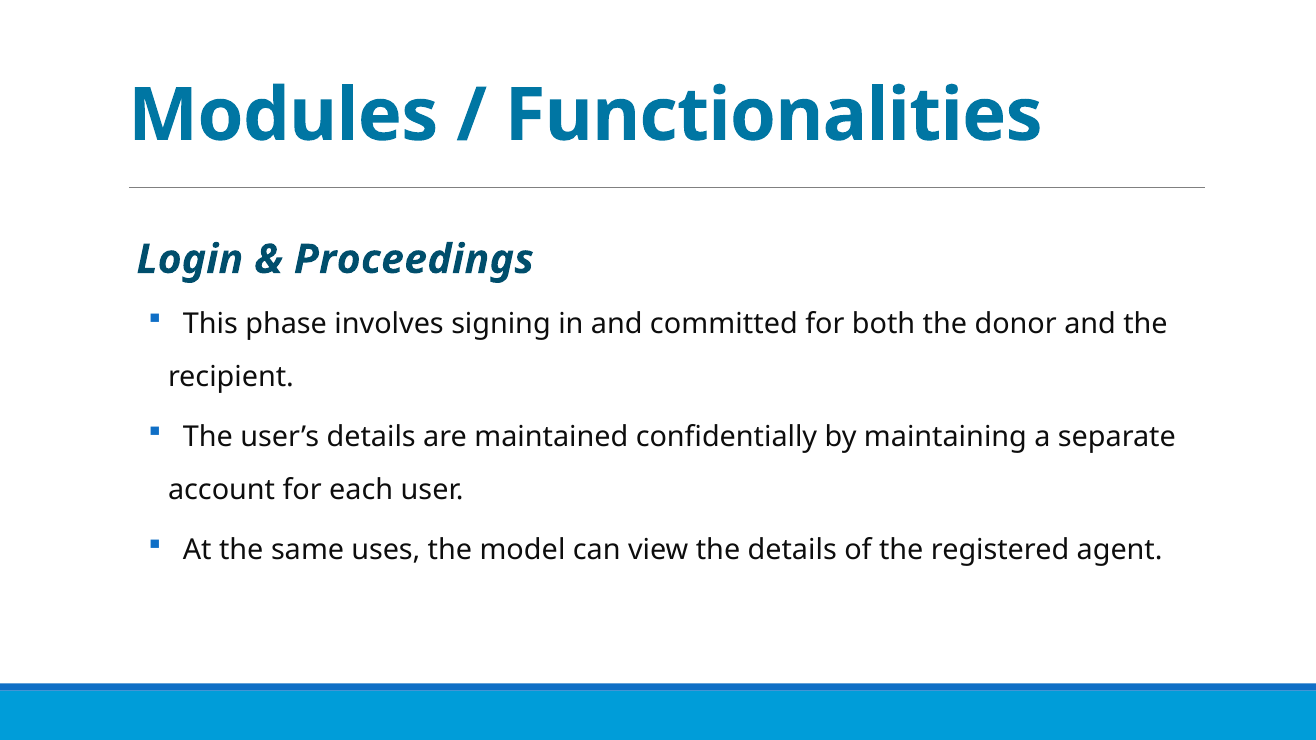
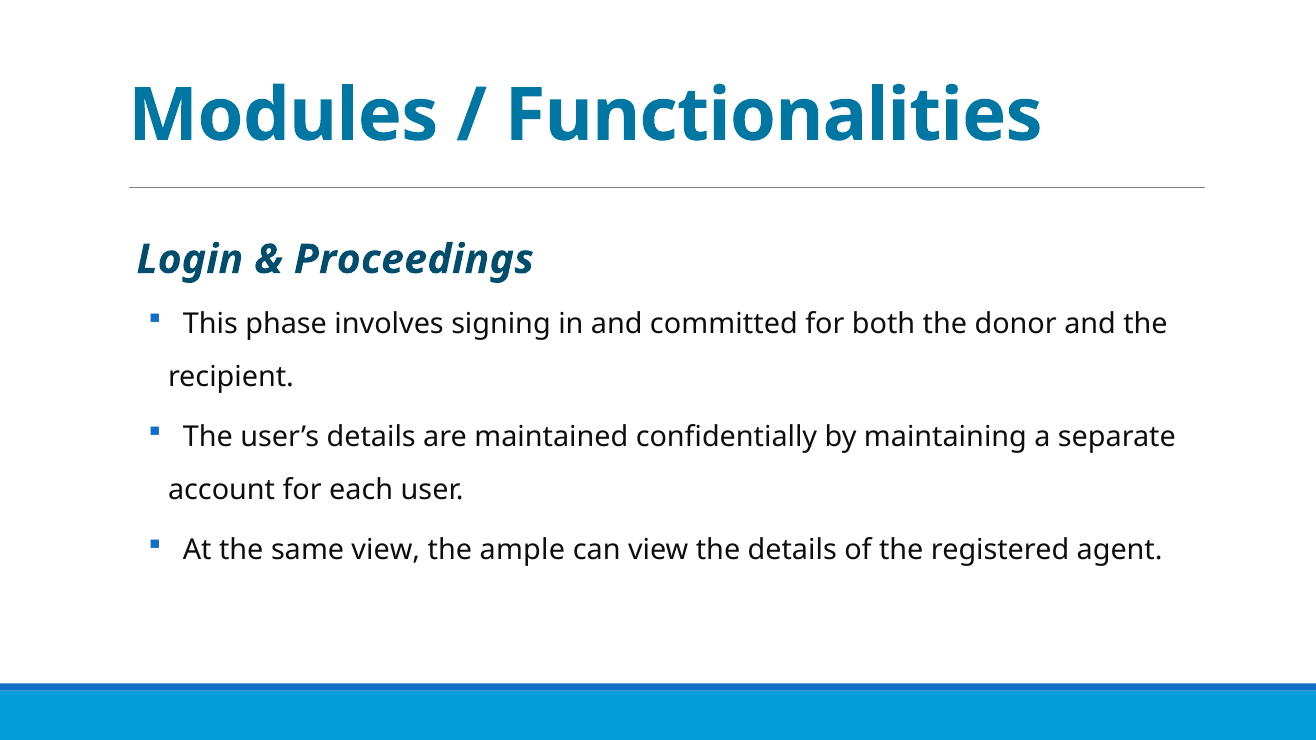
same uses: uses -> view (386, 550)
model: model -> ample (522, 550)
